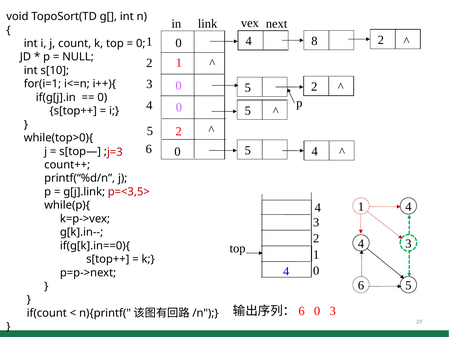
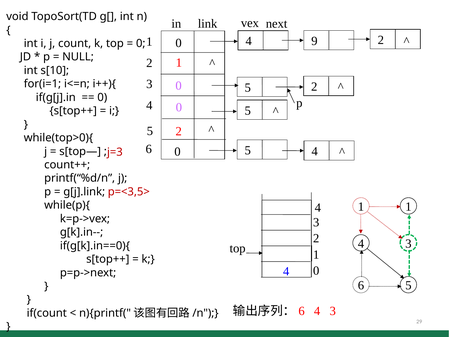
8: 8 -> 9 (314, 41)
1 4: 4 -> 1 (408, 207)
0: 0 -> 4 (317, 311)
